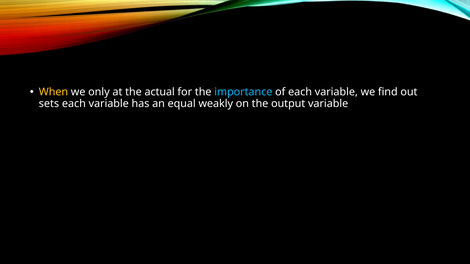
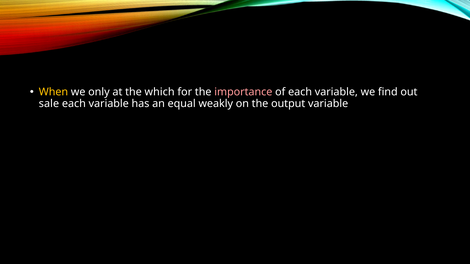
actual: actual -> which (160, 92)
importance colour: light blue -> pink (243, 92)
sets: sets -> sale (49, 104)
